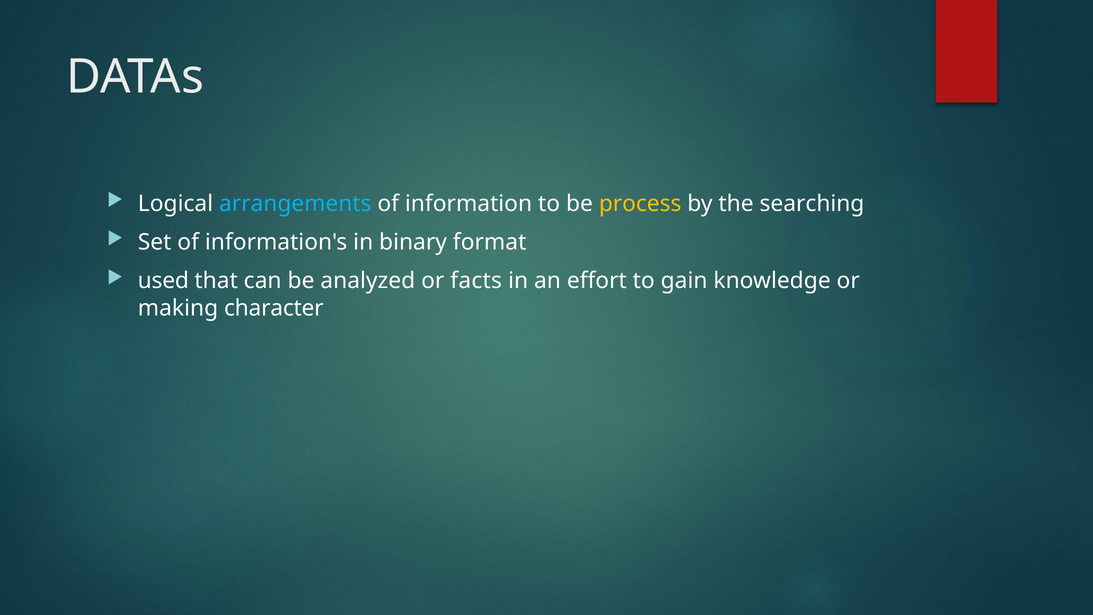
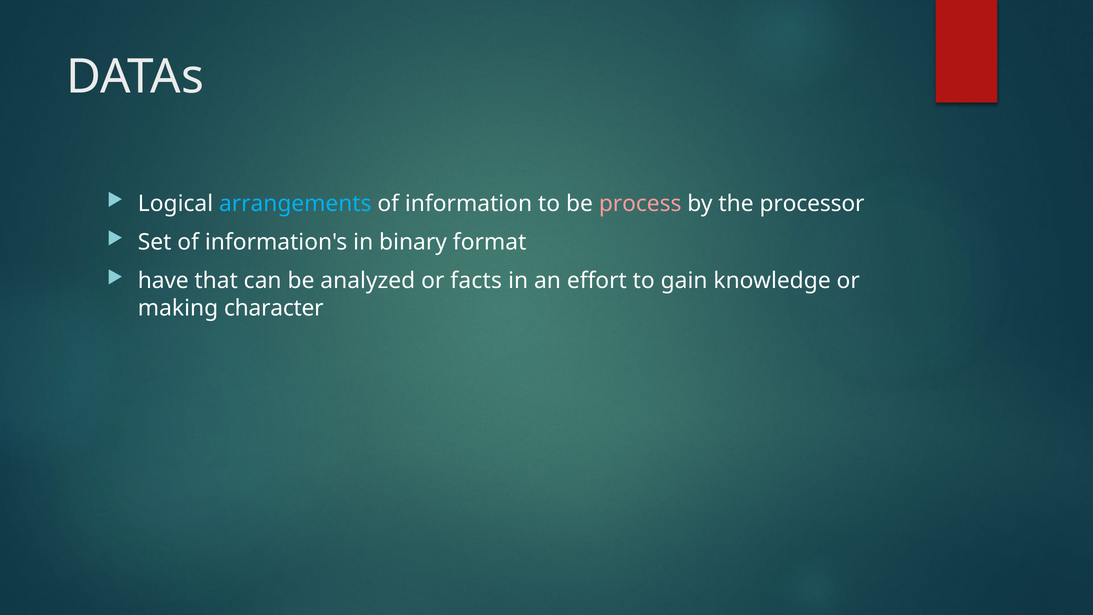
process colour: yellow -> pink (640, 203)
searching: searching -> processor (812, 203)
used: used -> have (163, 281)
